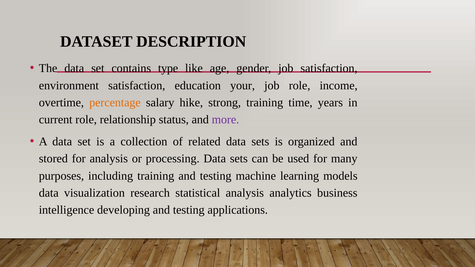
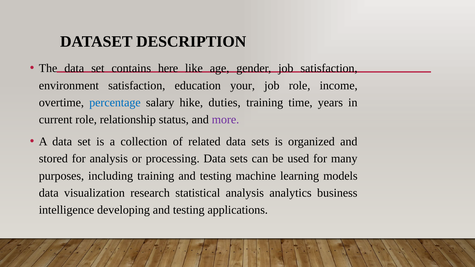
type: type -> here (168, 68)
percentage colour: orange -> blue (115, 103)
strong: strong -> duties (225, 103)
